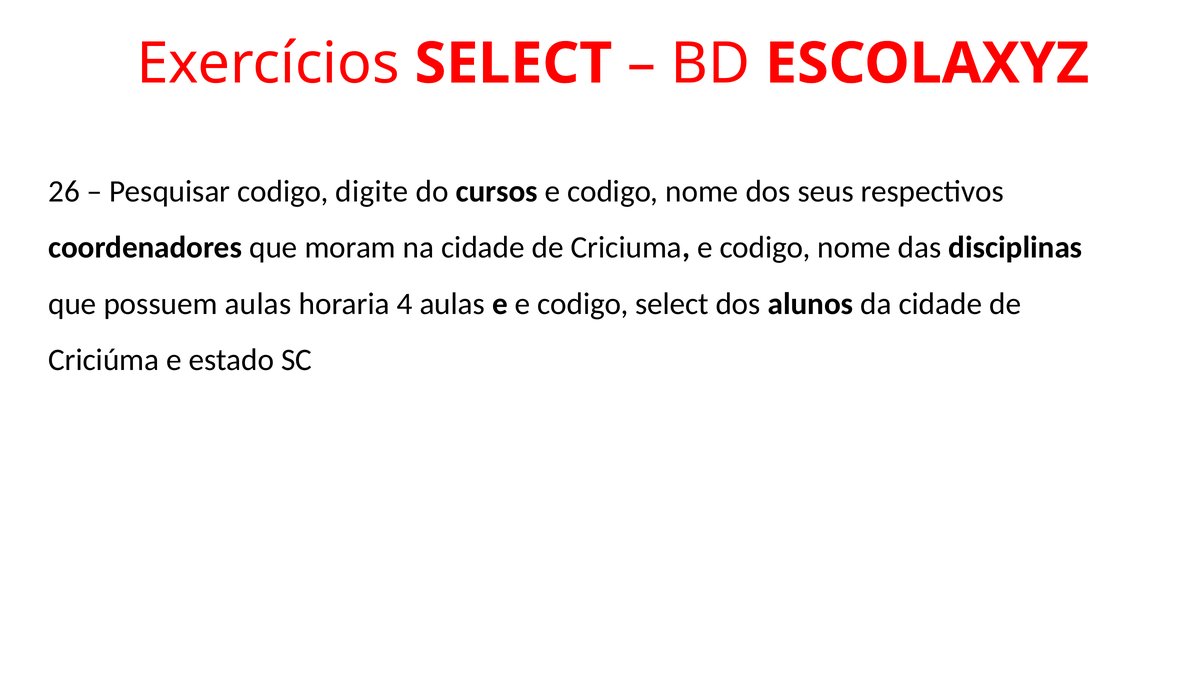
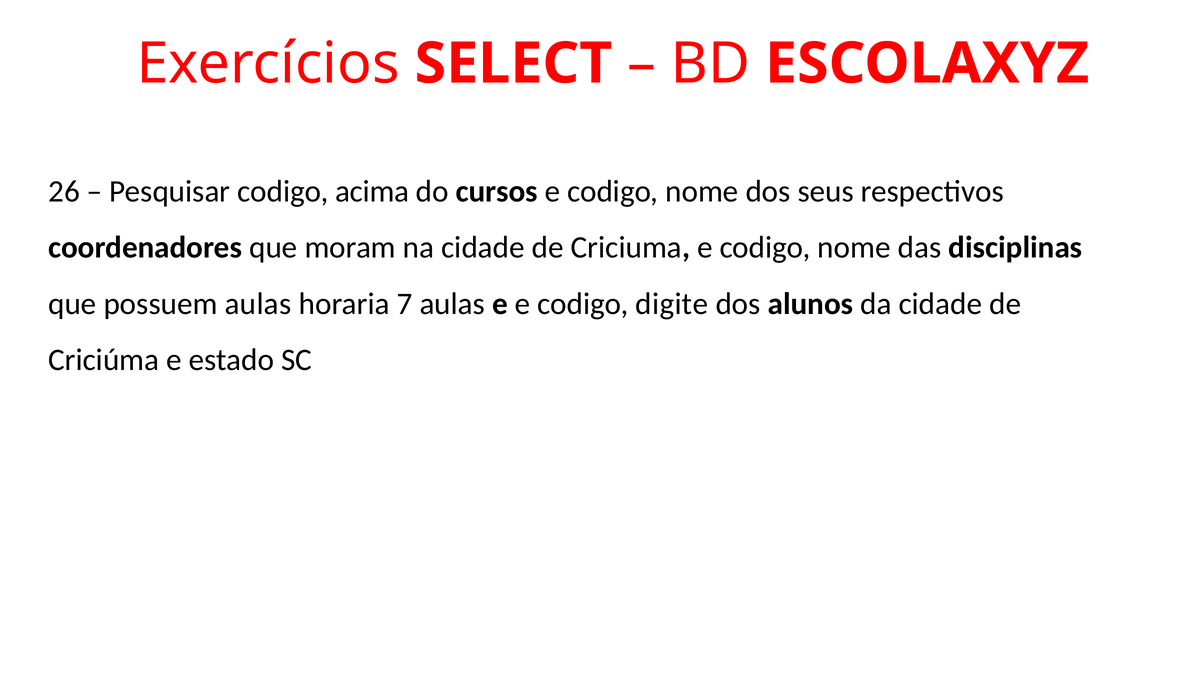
digite: digite -> acima (372, 191)
4: 4 -> 7 (405, 304)
codigo select: select -> digite (672, 304)
